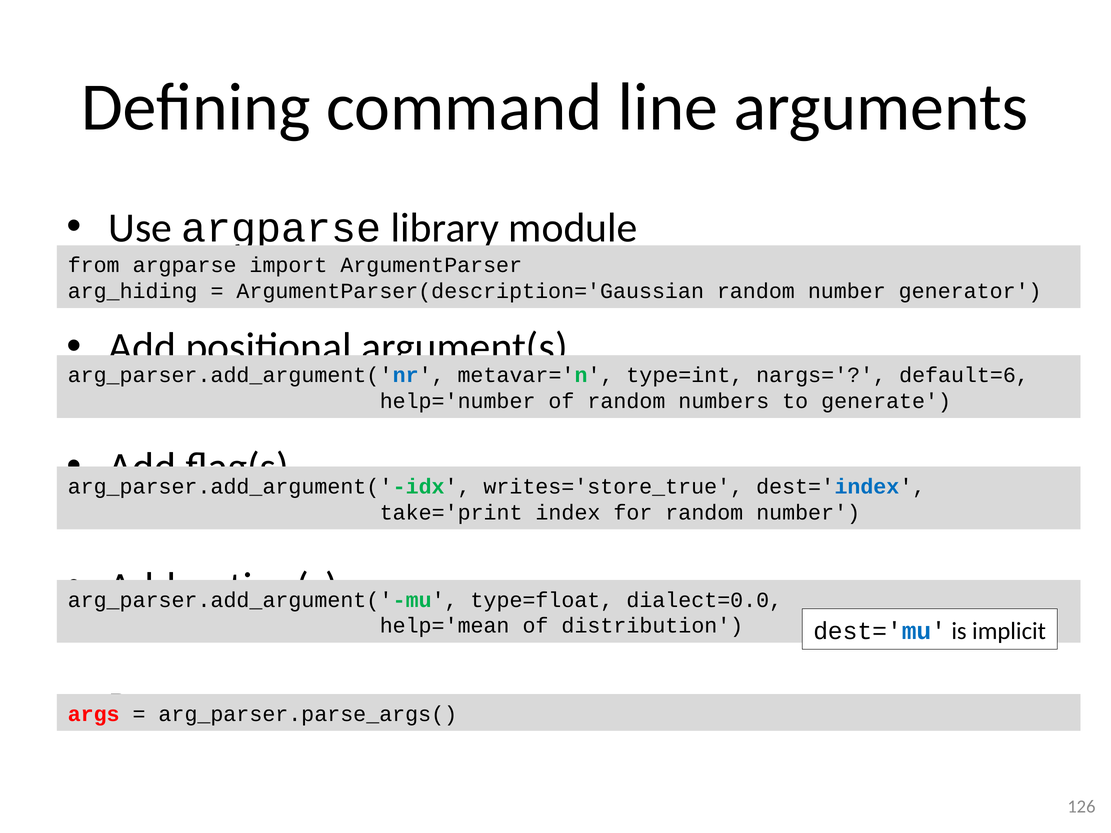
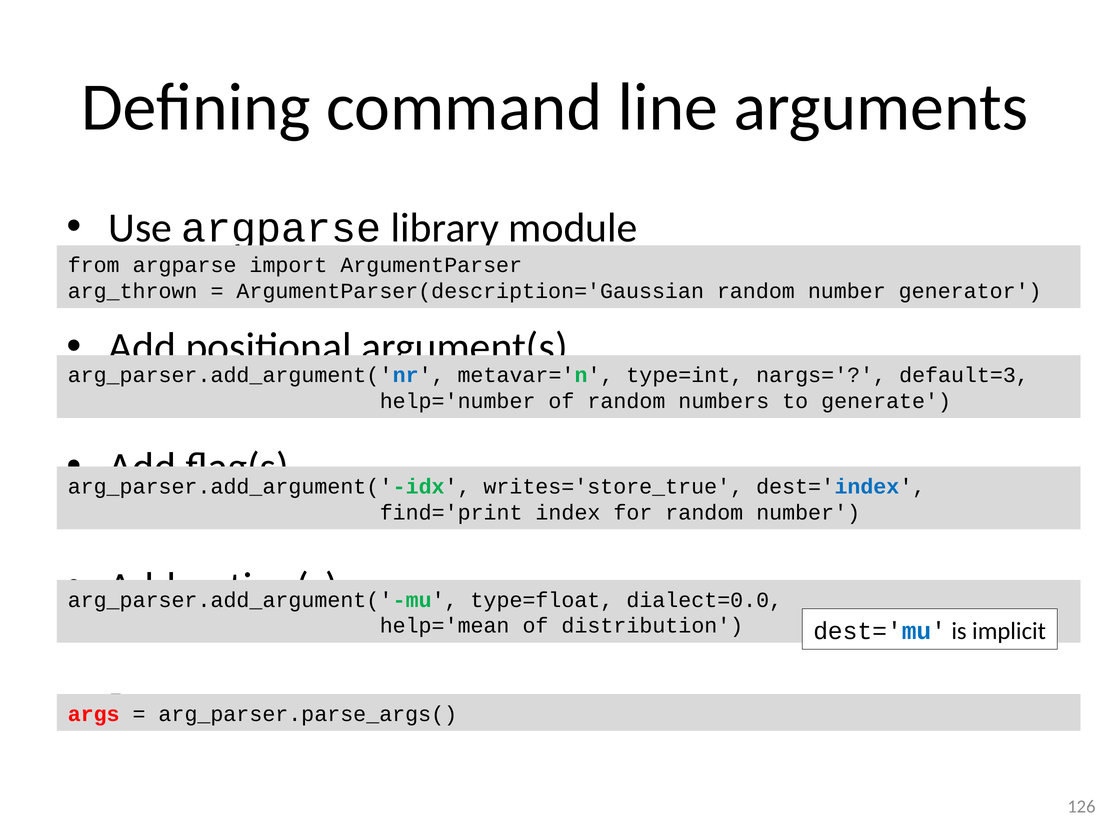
arg_hiding: arg_hiding -> arg_thrown (133, 291)
default=6: default=6 -> default=3 (964, 375)
take='print: take='print -> find='print (451, 513)
